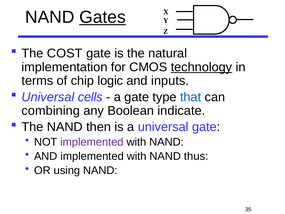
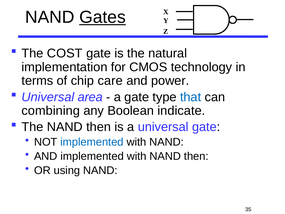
technology underline: present -> none (201, 67)
logic: logic -> care (110, 81)
inputs: inputs -> power (170, 81)
cells: cells -> area (90, 97)
implemented colour: purple -> blue (92, 142)
with NAND thus: thus -> then (196, 156)
